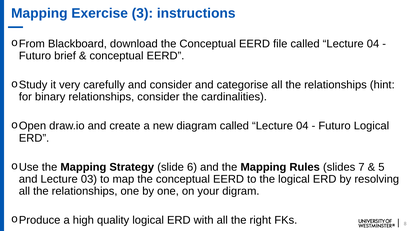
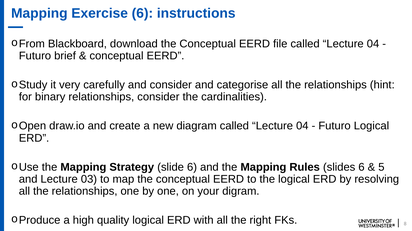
Exercise 3: 3 -> 6 (142, 13)
slides 7: 7 -> 6 (362, 168)
